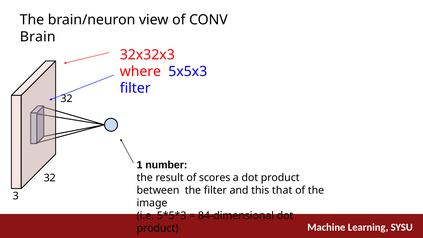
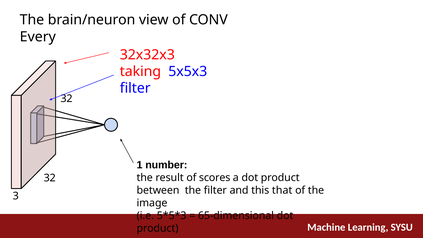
Brain: Brain -> Every (38, 37)
where: where -> taking (140, 72)
84-dimensional: 84-dimensional -> 65-dimensional (236, 216)
